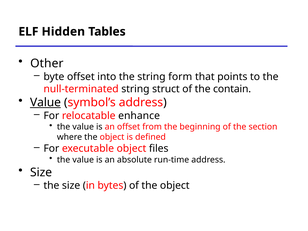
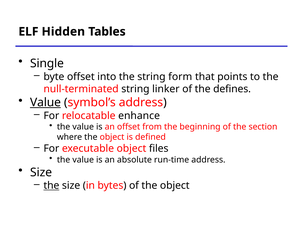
Other: Other -> Single (47, 63)
struct: struct -> linker (166, 89)
contain: contain -> defines (232, 89)
the underline: none -> present (51, 186)
